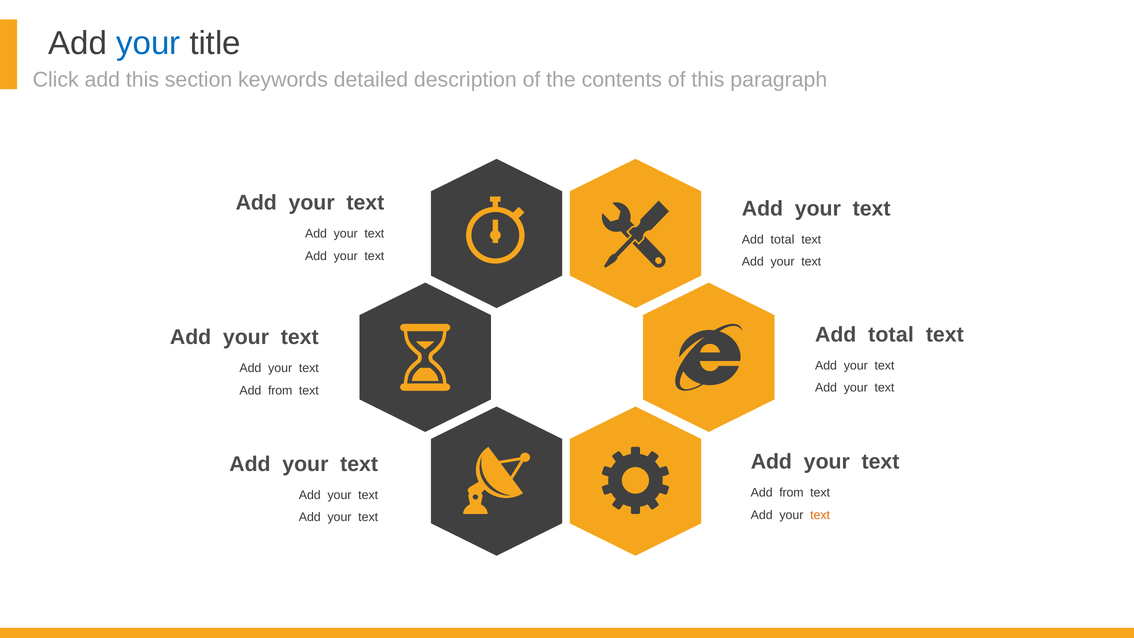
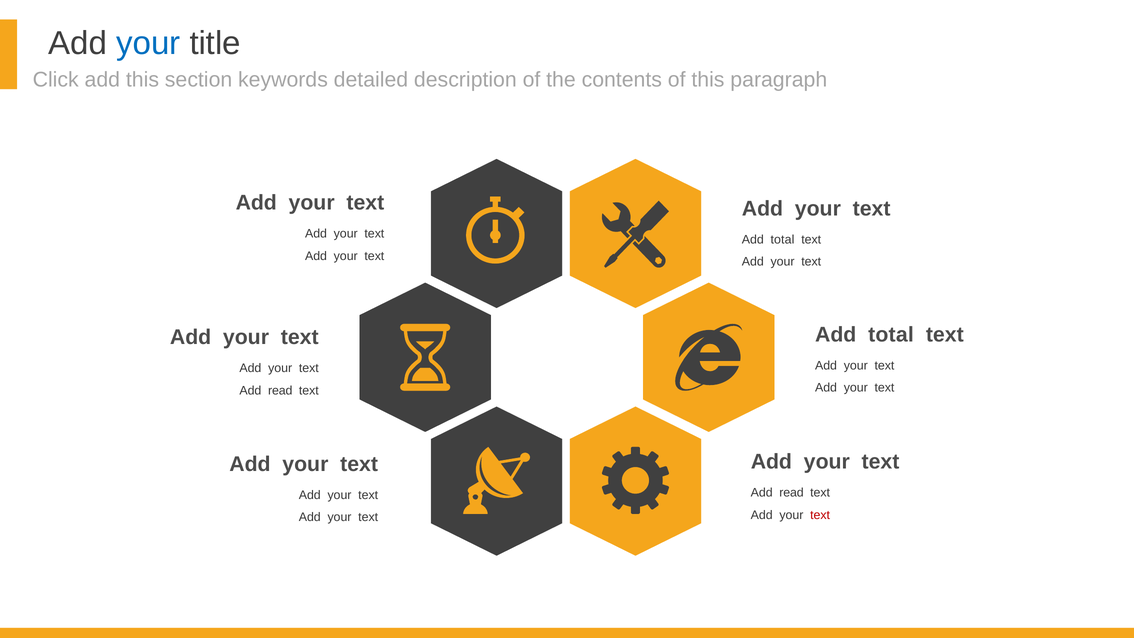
from: from -> read (280, 390)
from: from -> read (791, 493)
text colour: orange -> red (820, 515)
